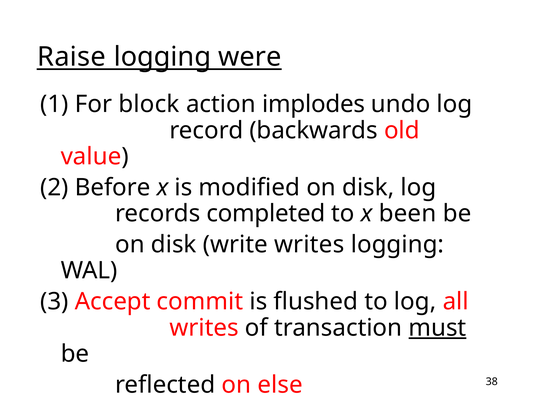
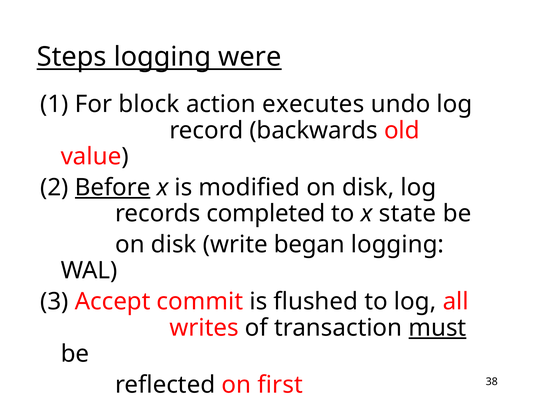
Raise: Raise -> Steps (72, 57)
implodes: implodes -> executes (313, 104)
Before underline: none -> present (113, 187)
been: been -> state (408, 214)
write writes: writes -> began (309, 245)
else: else -> first (280, 385)
